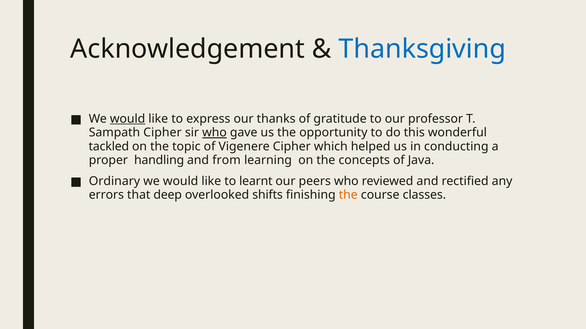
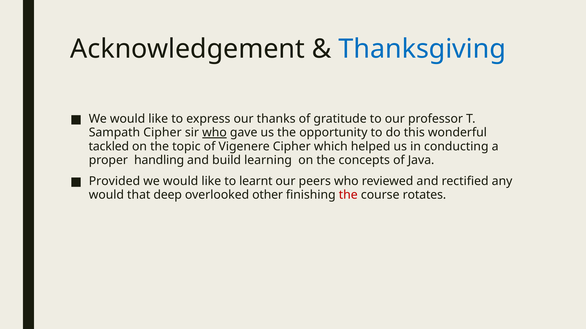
would underline: present -> none (128, 119)
from: from -> build (227, 160)
Ordinary: Ordinary -> Provided (114, 181)
errors: errors -> would (106, 195)
shifts: shifts -> other (268, 195)
the colour: orange -> red (348, 195)
classes: classes -> rotates (424, 195)
